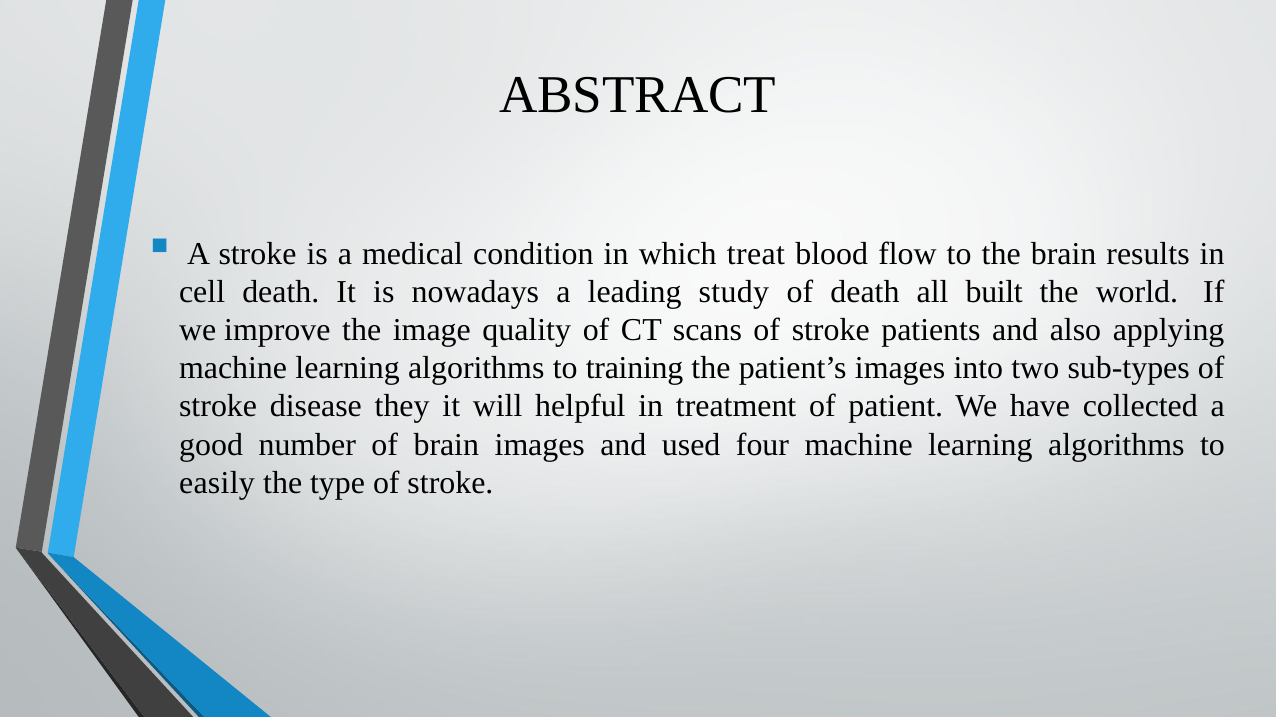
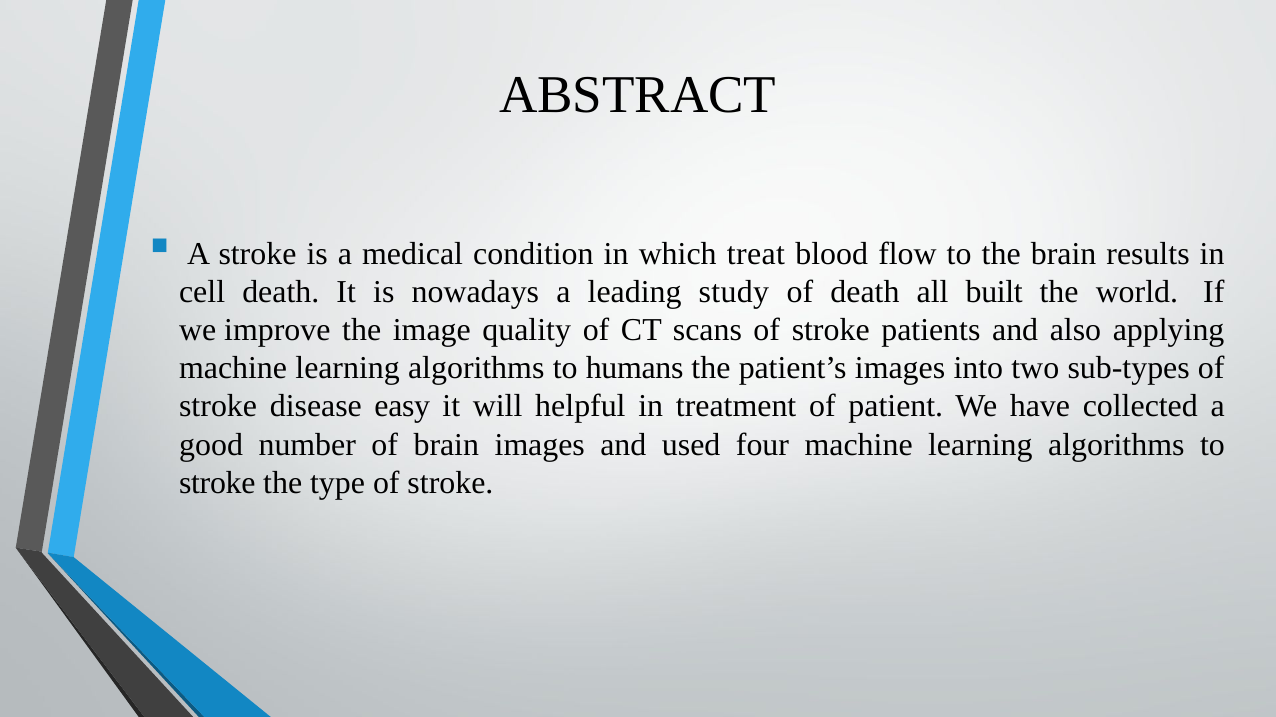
training: training -> humans (635, 369)
they: they -> easy (402, 407)
easily: easily -> stroke (217, 483)
